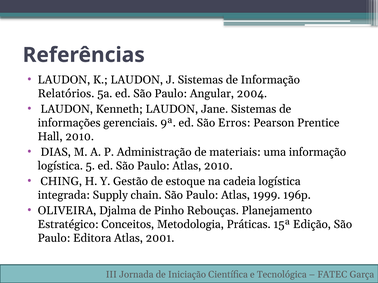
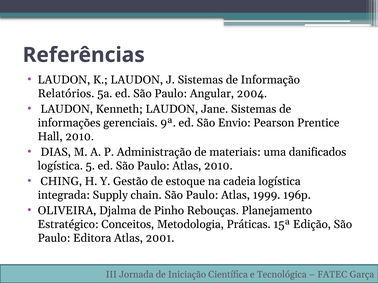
Erros: Erros -> Envio (234, 123)
uma informação: informação -> danificados (317, 152)
